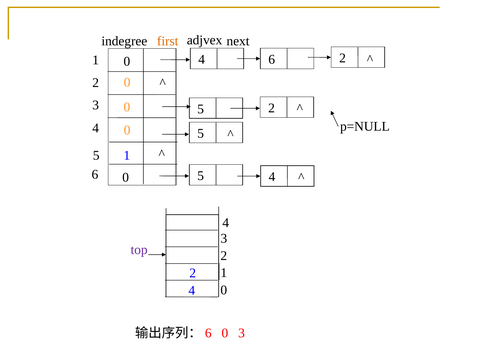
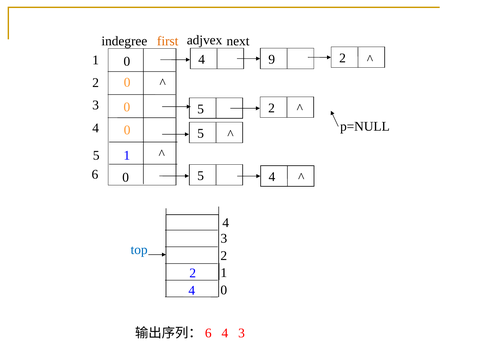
4 6: 6 -> 9 (272, 59)
top colour: purple -> blue (139, 250)
0: 0 -> 4 (225, 333)
